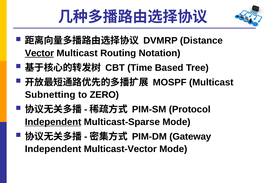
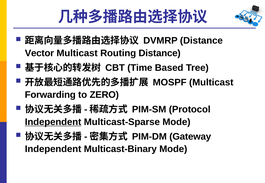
Vector underline: present -> none (39, 53)
Routing Notation: Notation -> Distance (160, 53)
Subnetting: Subnetting -> Forwarding (50, 95)
Multicast-Vector: Multicast-Vector -> Multicast-Binary (120, 149)
